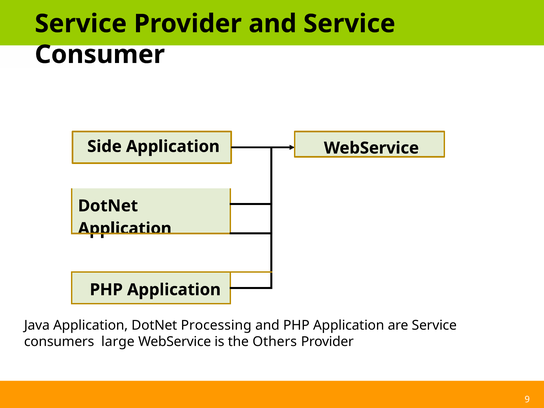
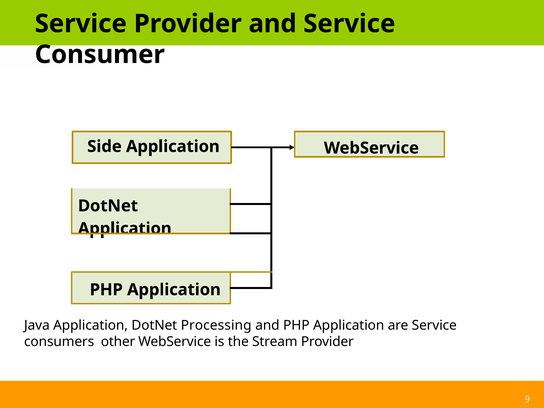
large: large -> other (118, 342)
Others: Others -> Stream (275, 342)
